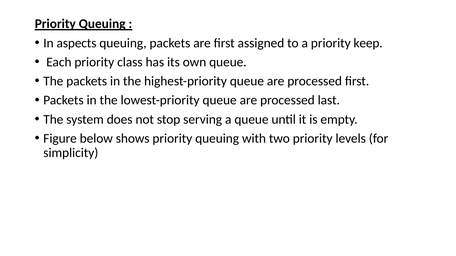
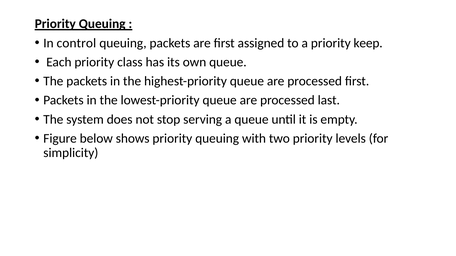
aspects: aspects -> control (76, 43)
